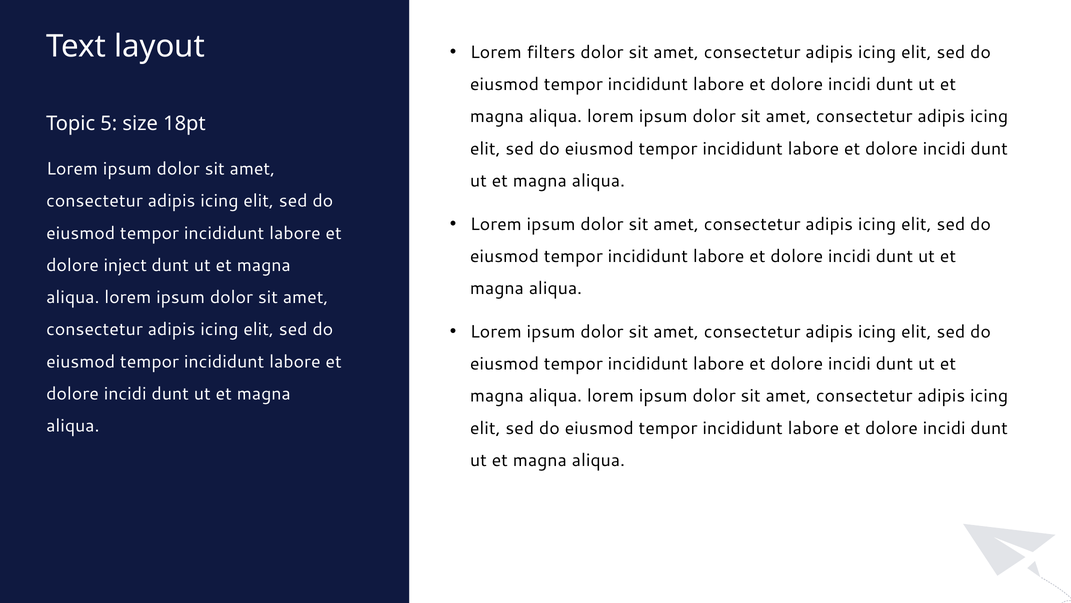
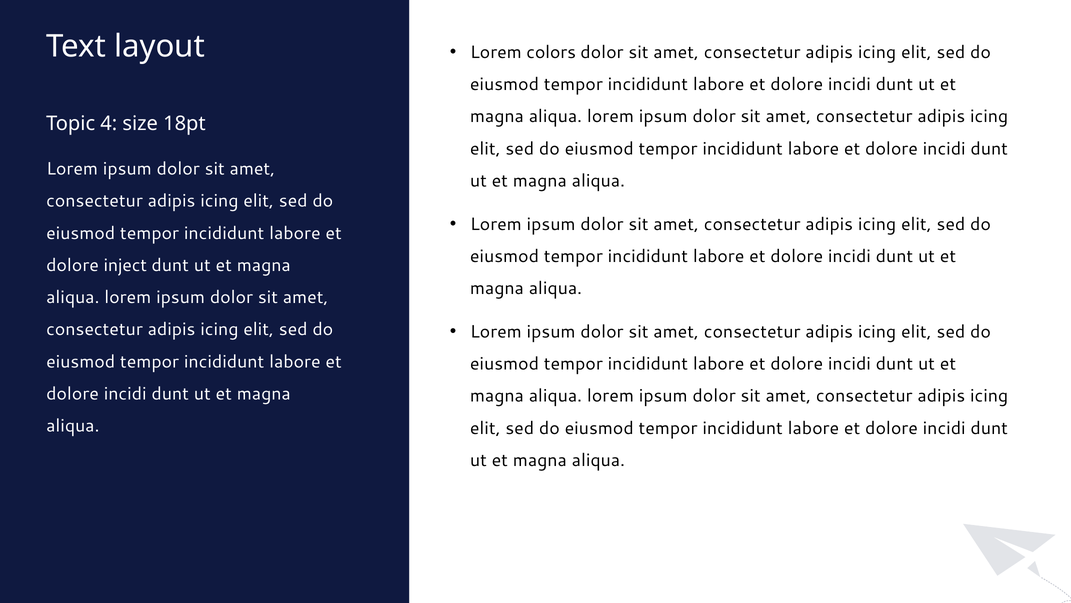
filters: filters -> colors (551, 52)
5: 5 -> 4 (109, 124)
